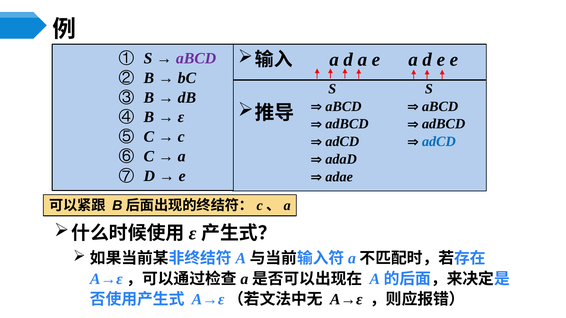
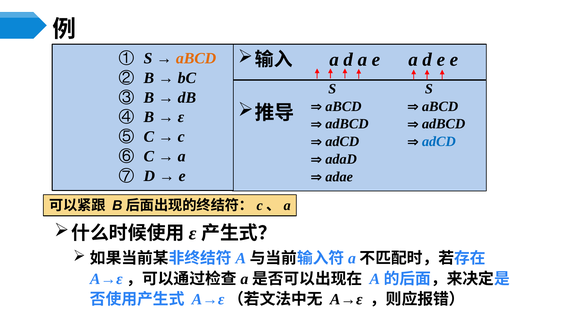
aBCD colour: purple -> orange (196, 58)
